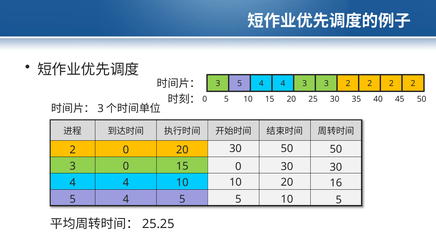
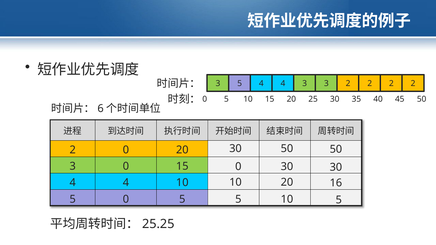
3: 3 -> 6 (101, 109)
4: 4 -> 0 (126, 199)
